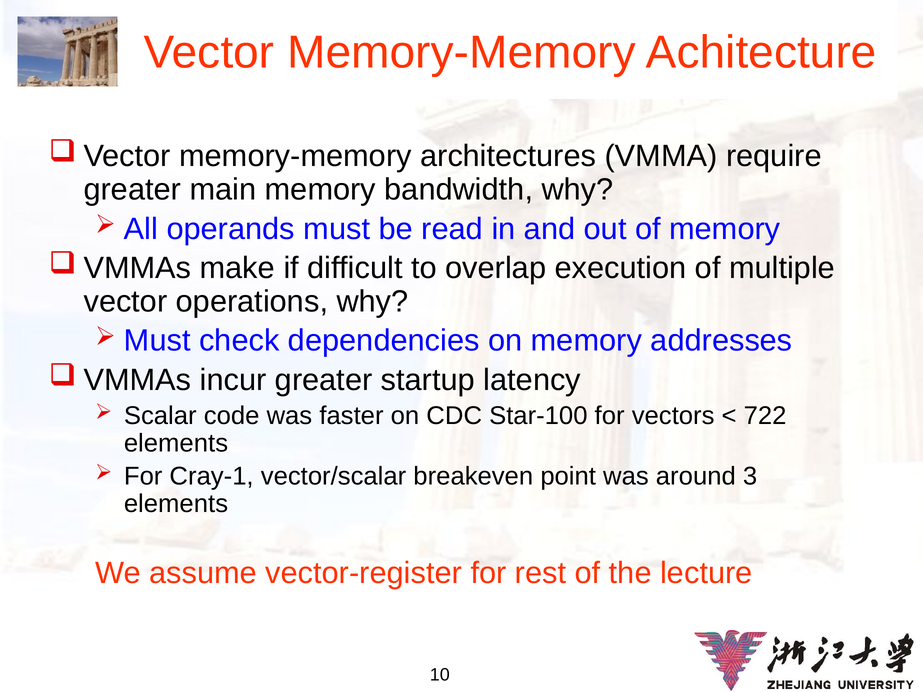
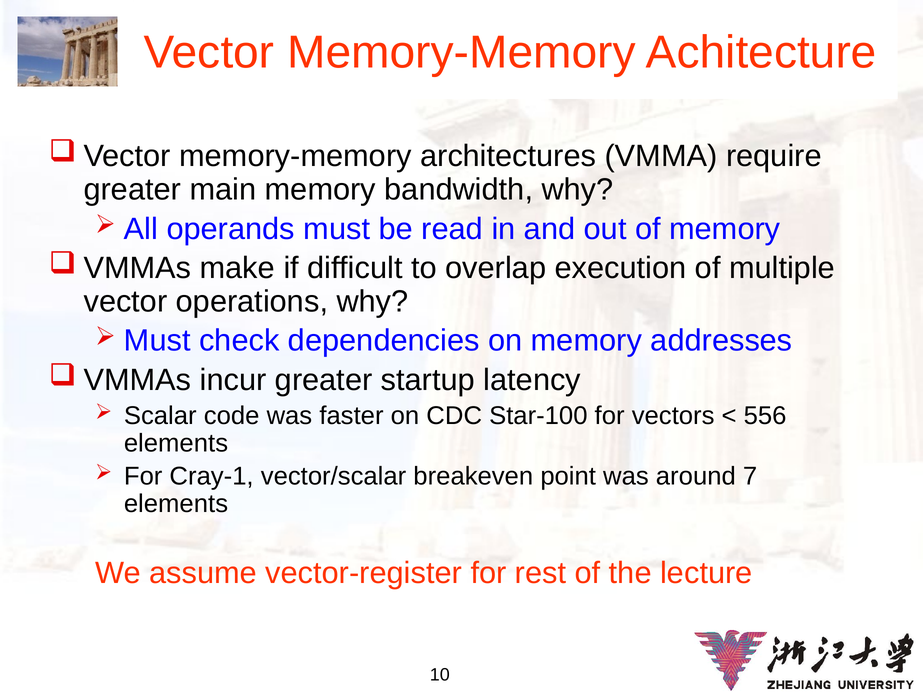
722: 722 -> 556 (765, 416)
3: 3 -> 7 (750, 476)
